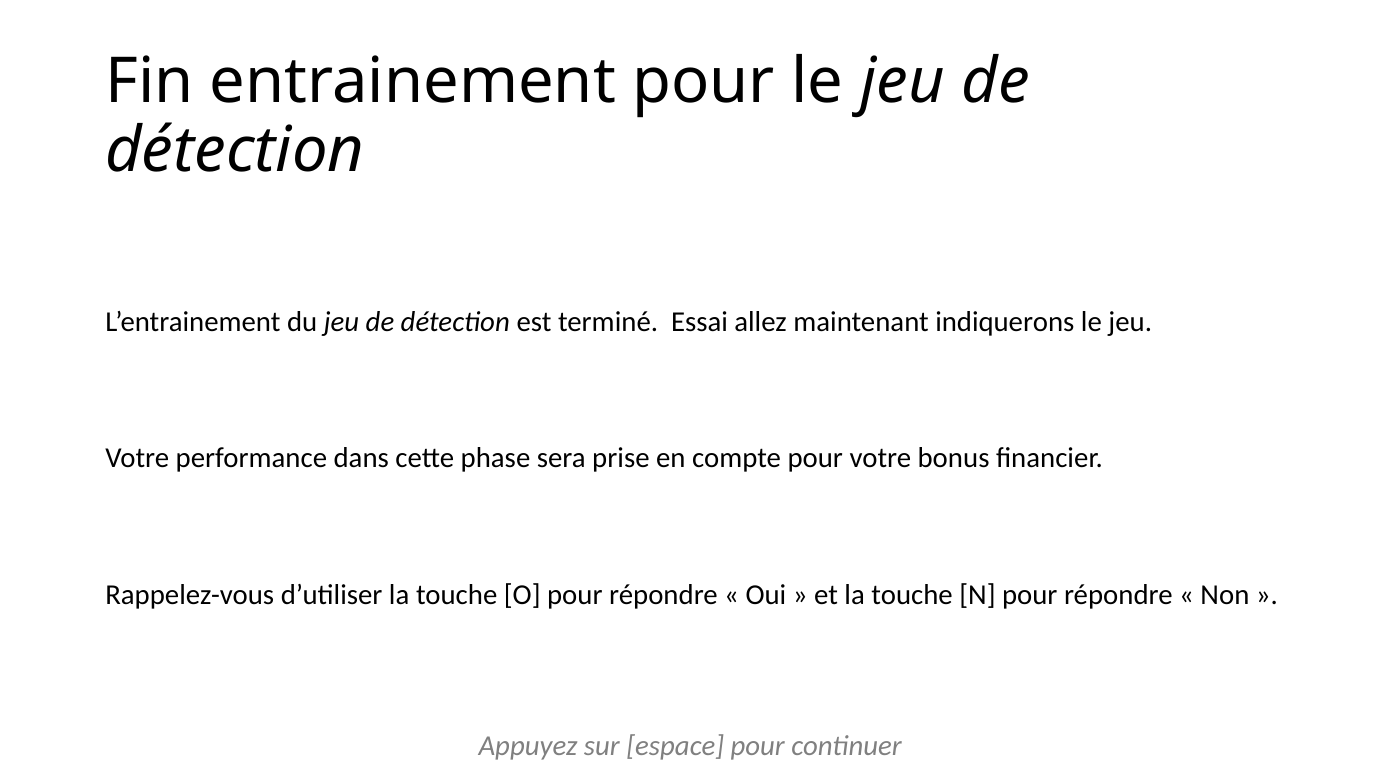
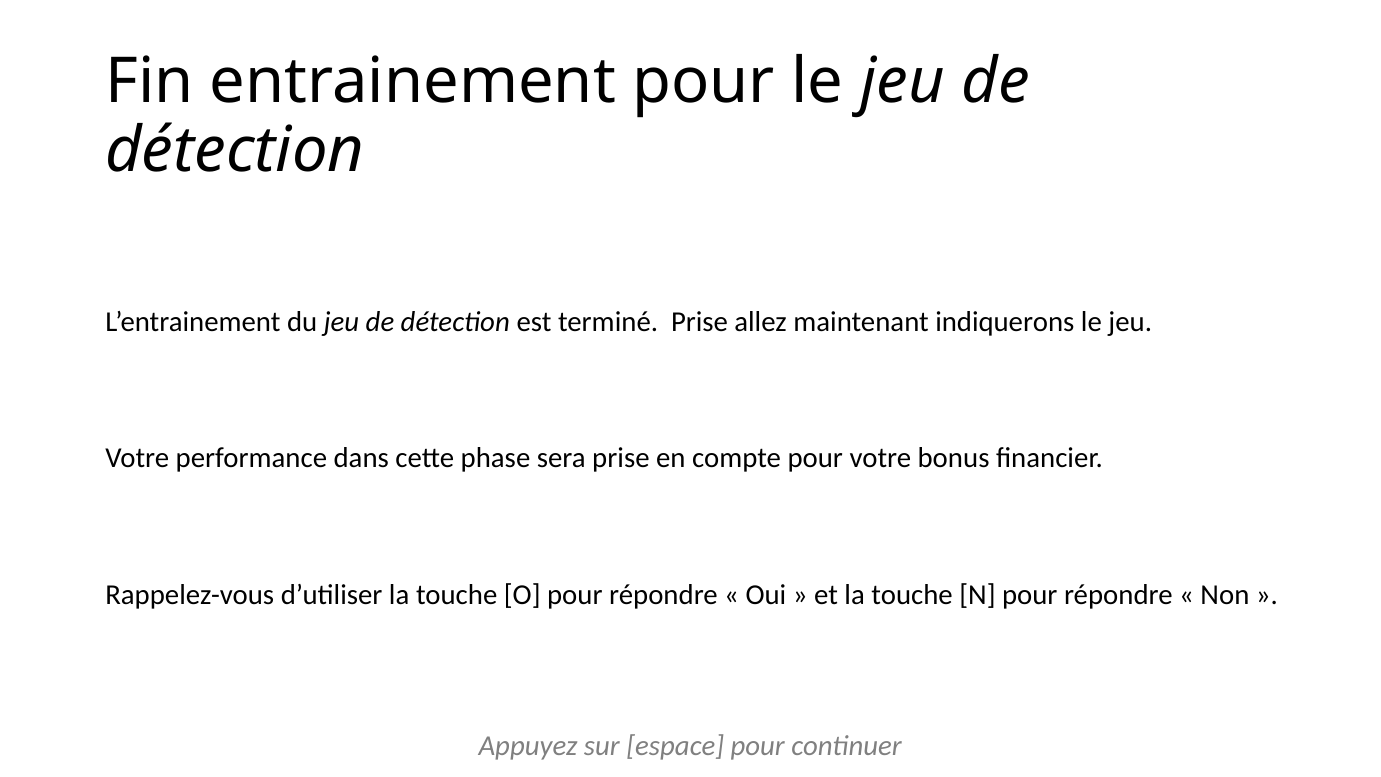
terminé Essai: Essai -> Prise (699, 322)
